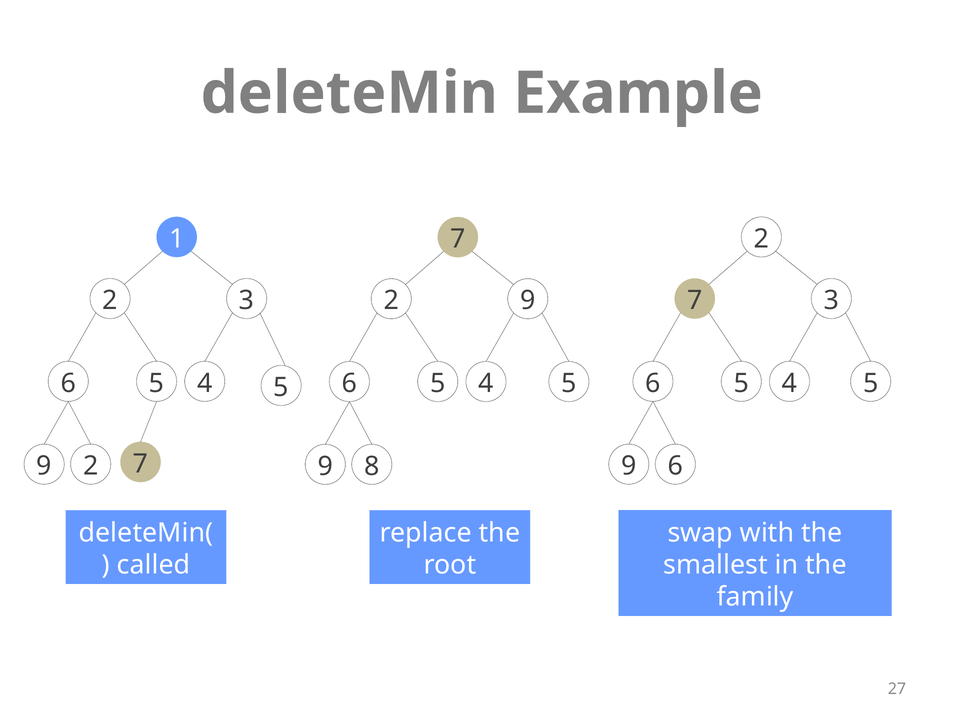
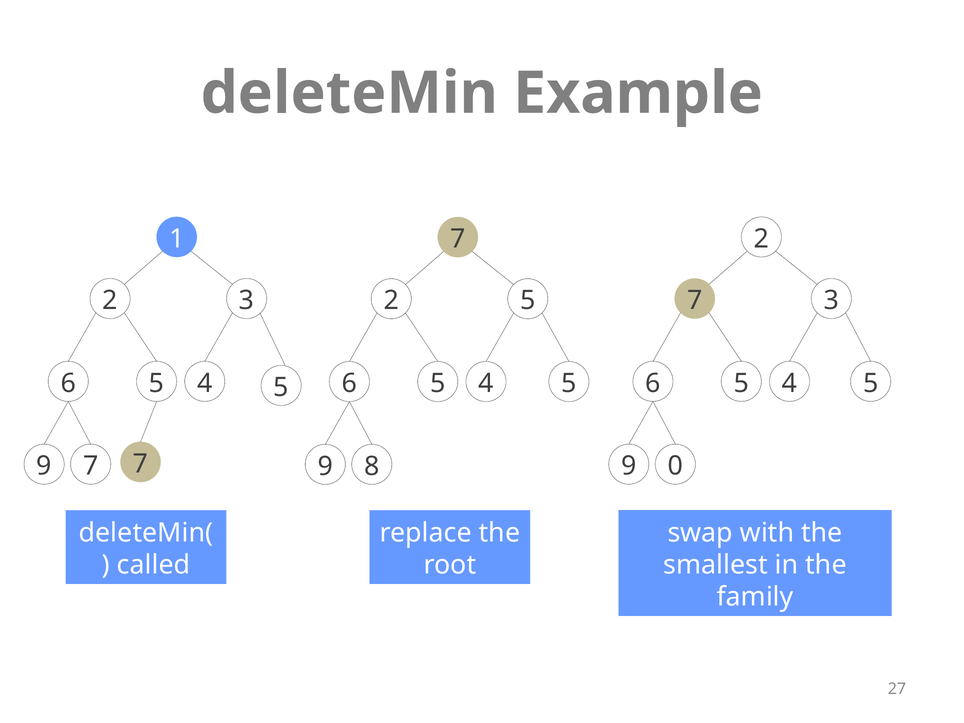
2 9: 9 -> 5 (528, 301)
9 2: 2 -> 7 (91, 466)
6: 6 -> 0 (675, 466)
